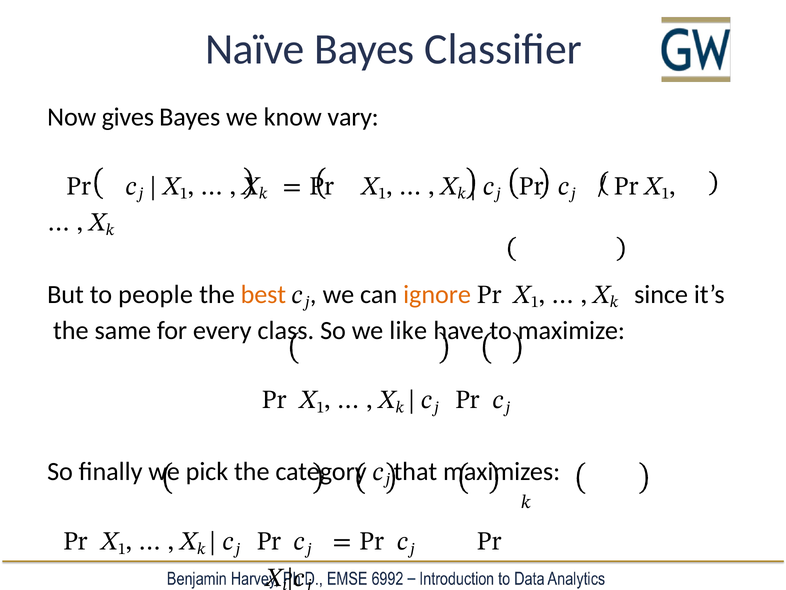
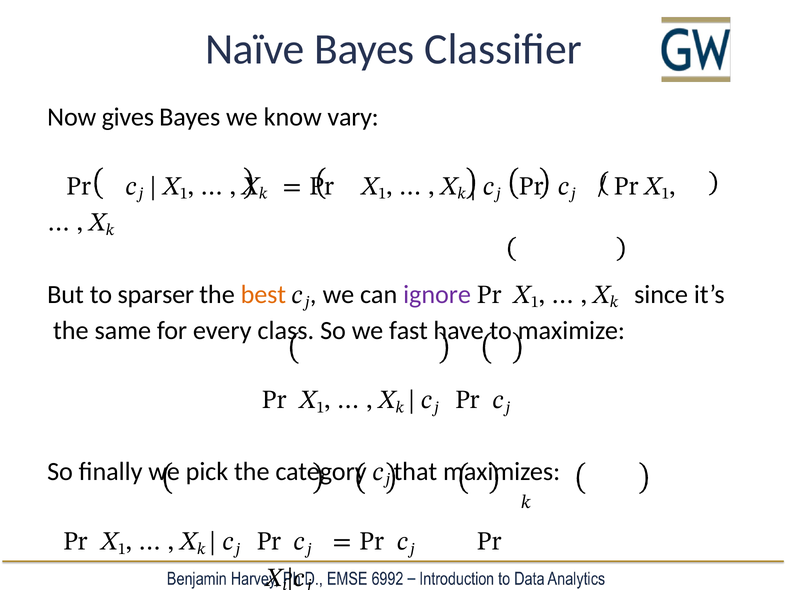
people: people -> sparser (156, 294)
ignore colour: orange -> purple (437, 294)
like: like -> fast (408, 330)
